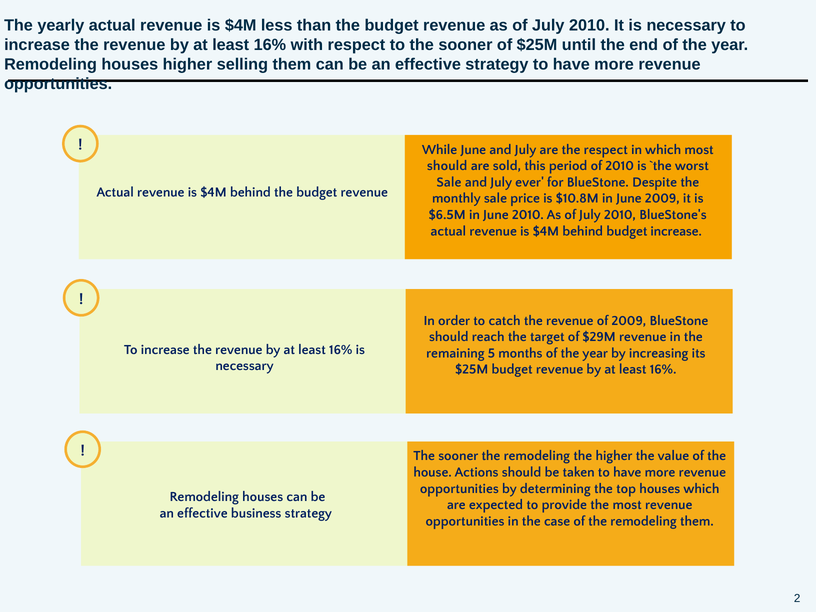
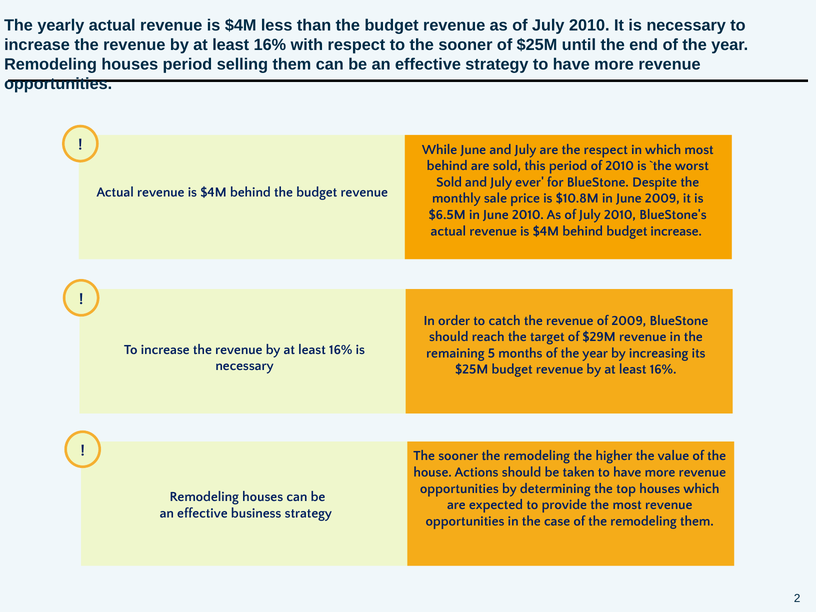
houses higher: higher -> period (187, 64)
should: should -> behind (447, 166)
Sale: Sale -> Sold (449, 182)
